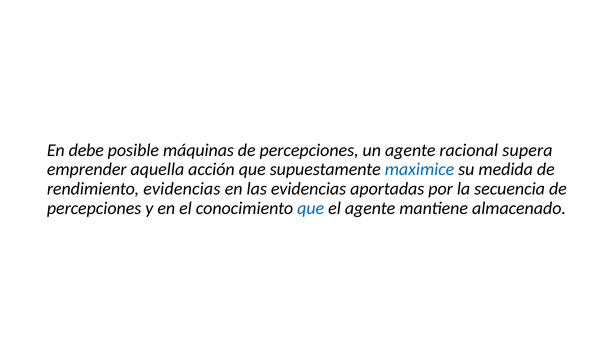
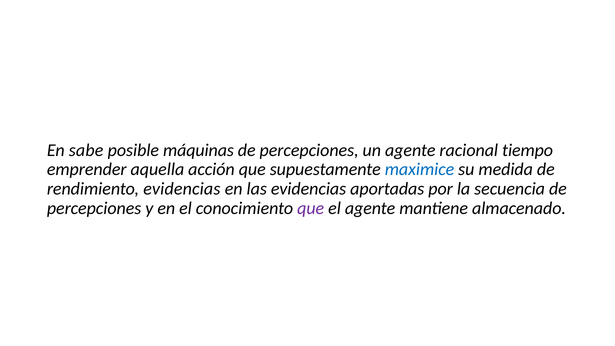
debe: debe -> sabe (86, 150)
supera: supera -> tiempo (528, 150)
que colour: blue -> purple (311, 208)
